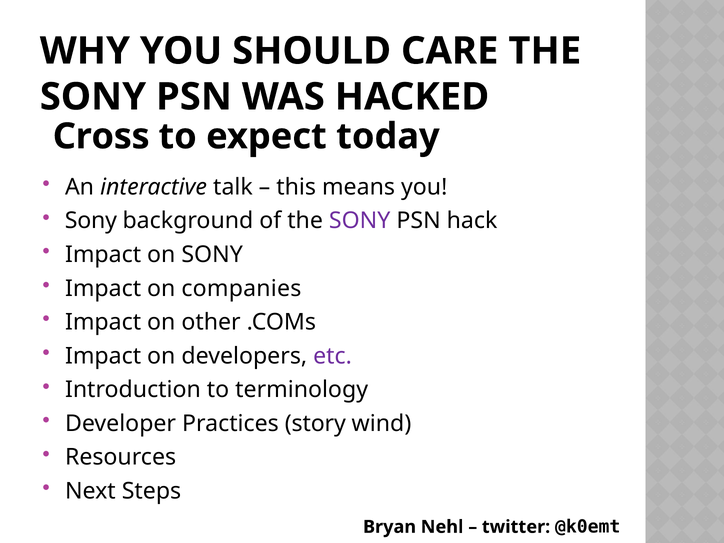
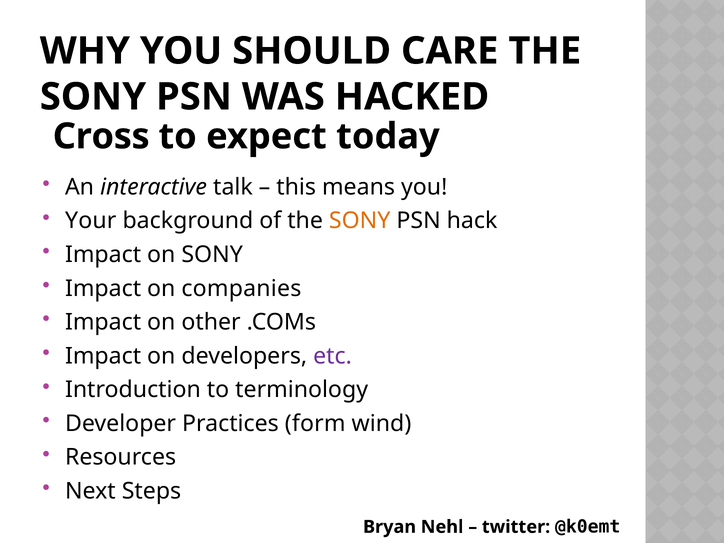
Sony: Sony -> Your (91, 221)
SONY colour: purple -> orange (360, 221)
story: story -> form (315, 424)
